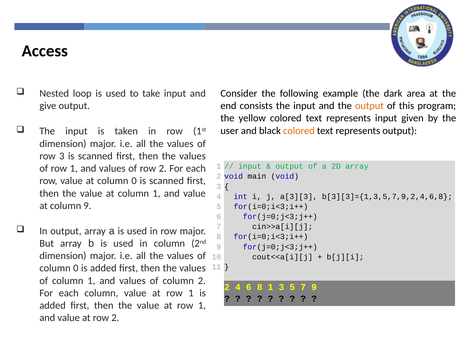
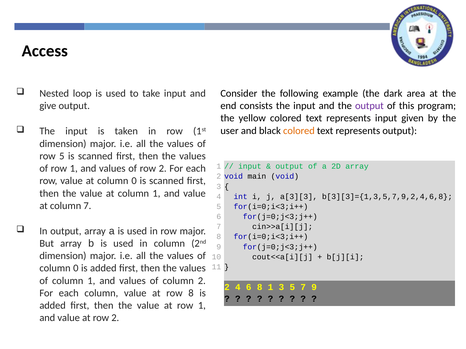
output colour: orange -> purple (369, 106)
row 3: 3 -> 5 (62, 156)
column 9: 9 -> 7 (87, 206)
1: 1 -> 8 (191, 293)
